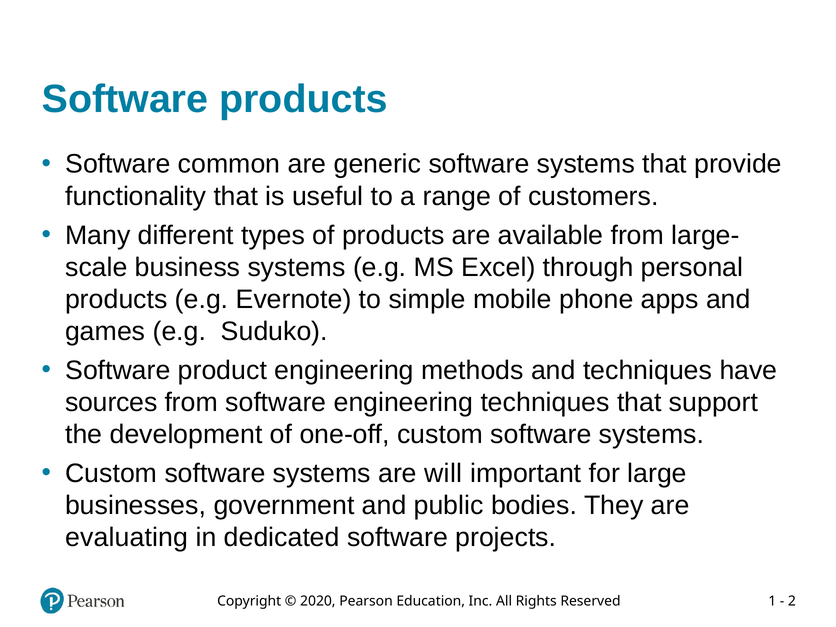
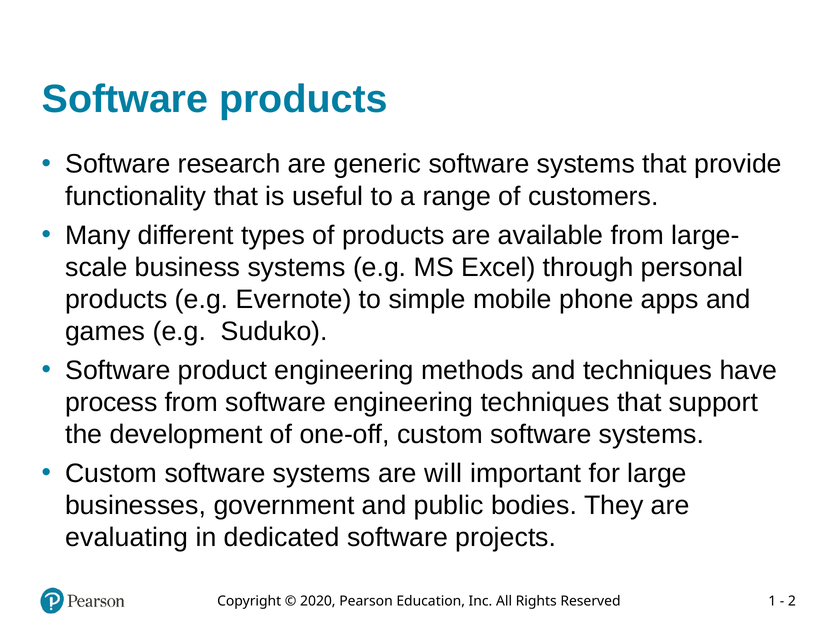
common: common -> research (229, 164)
sources: sources -> process (111, 402)
